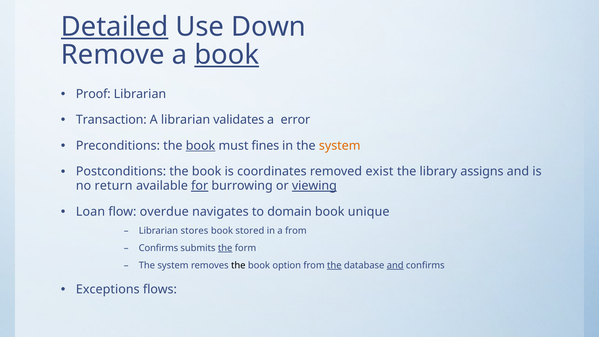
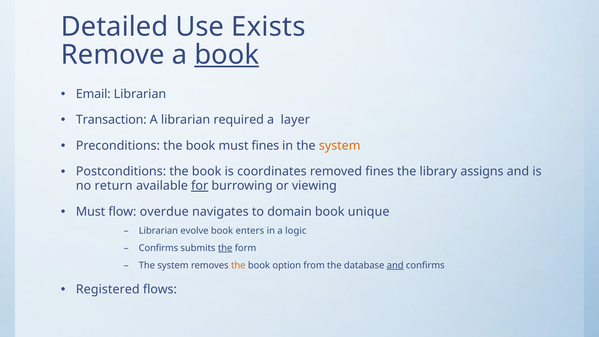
Detailed underline: present -> none (115, 27)
Down: Down -> Exists (268, 27)
Proof: Proof -> Email (93, 94)
validates: validates -> required (239, 120)
error: error -> layer (295, 120)
book underline: present -> none (200, 146)
removed exist: exist -> fines (380, 172)
viewing underline: present -> none (314, 186)
Loan: Loan -> Must (91, 212)
stores: stores -> evolve (194, 231)
stored: stored -> enters (250, 231)
a from: from -> logic (296, 231)
the colour: black -> orange (238, 265)
the underline: present -> none (334, 265)
Exceptions: Exceptions -> Registered (108, 290)
